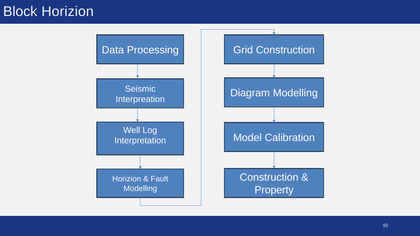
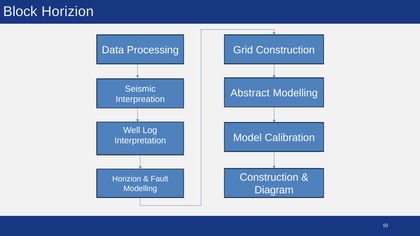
Diagram: Diagram -> Abstract (250, 93)
Property: Property -> Diagram (274, 190)
